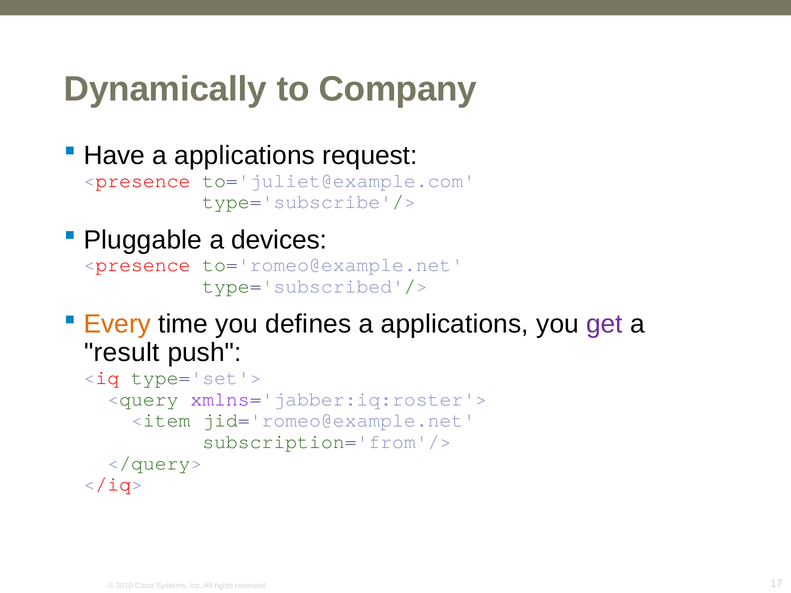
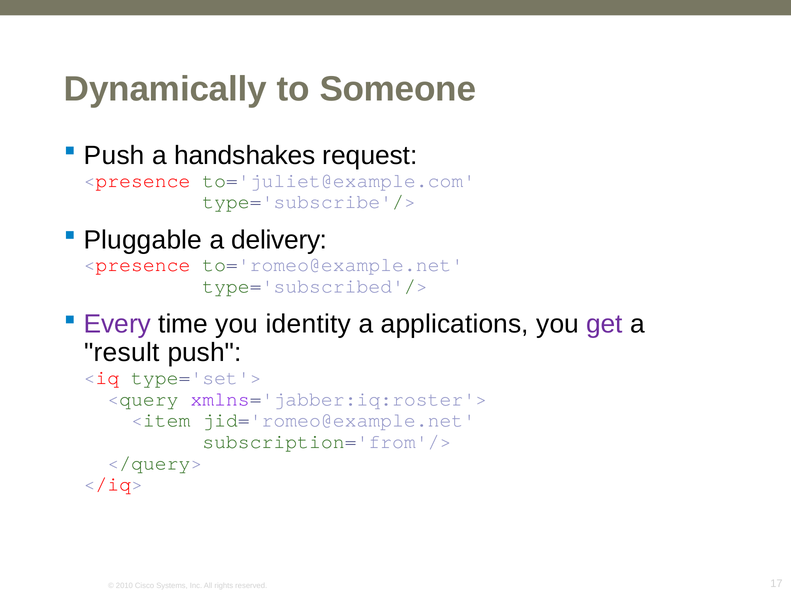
Company: Company -> Someone (398, 89)
Have: Have -> Push (114, 156)
applications: applications -> handshakes (245, 156)
devices: devices -> delivery (279, 240)
Every colour: orange -> purple (117, 324)
defines: defines -> identity (308, 324)
